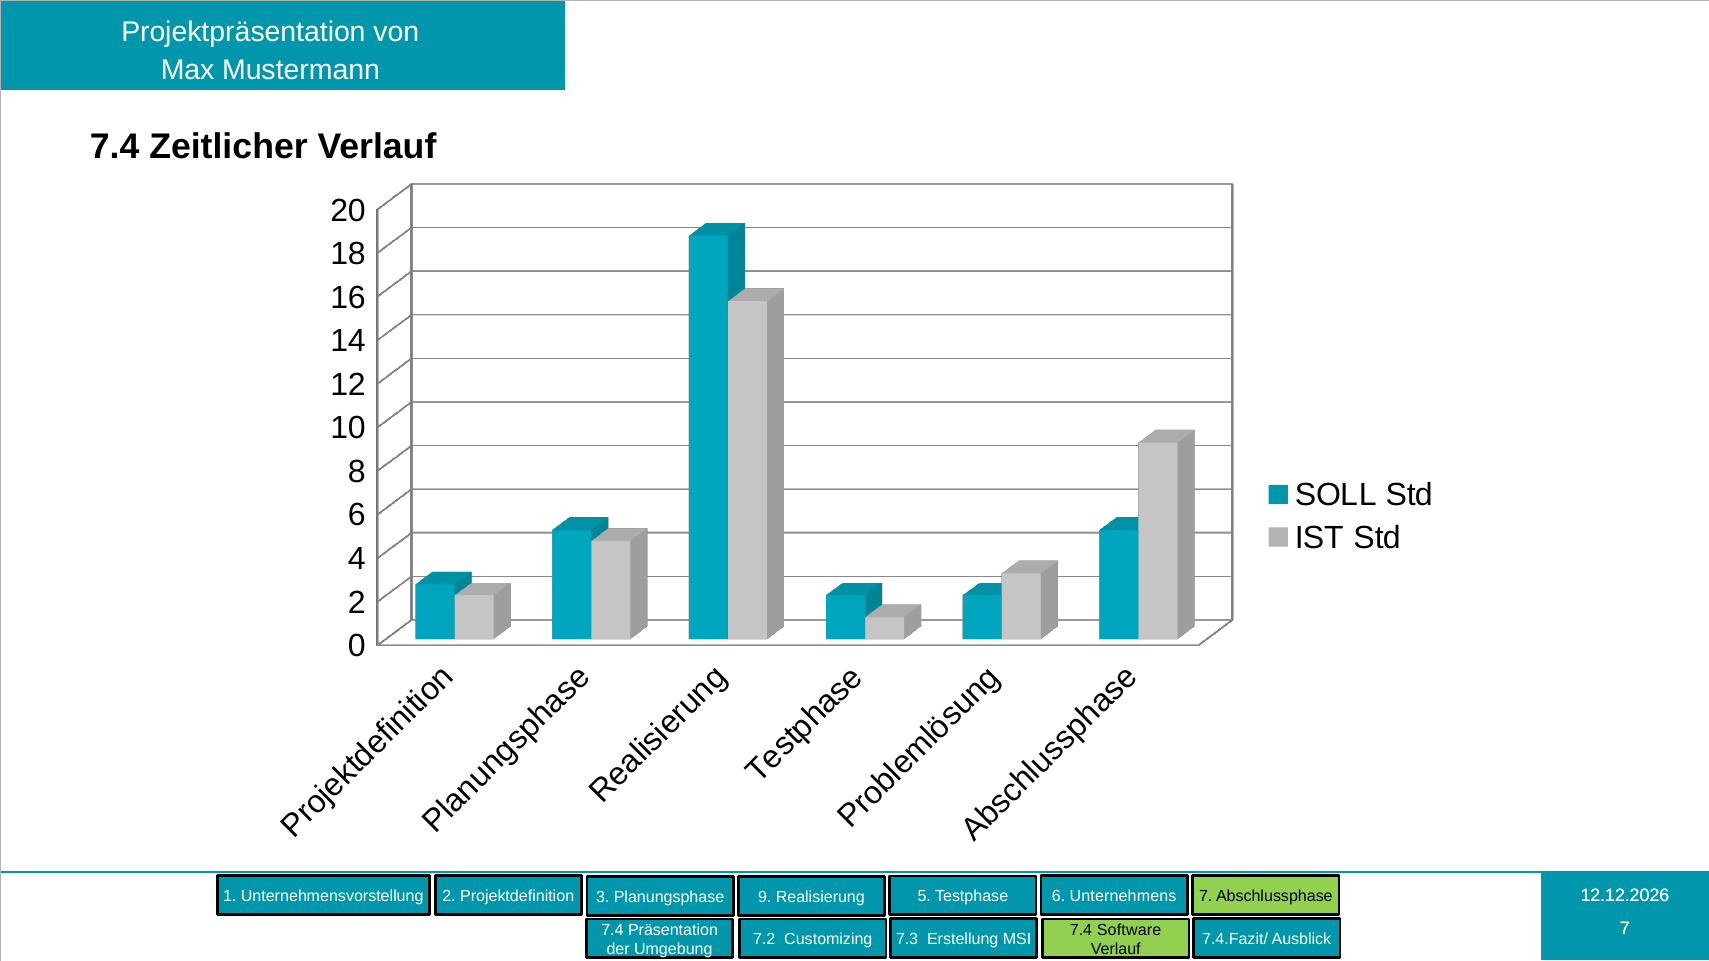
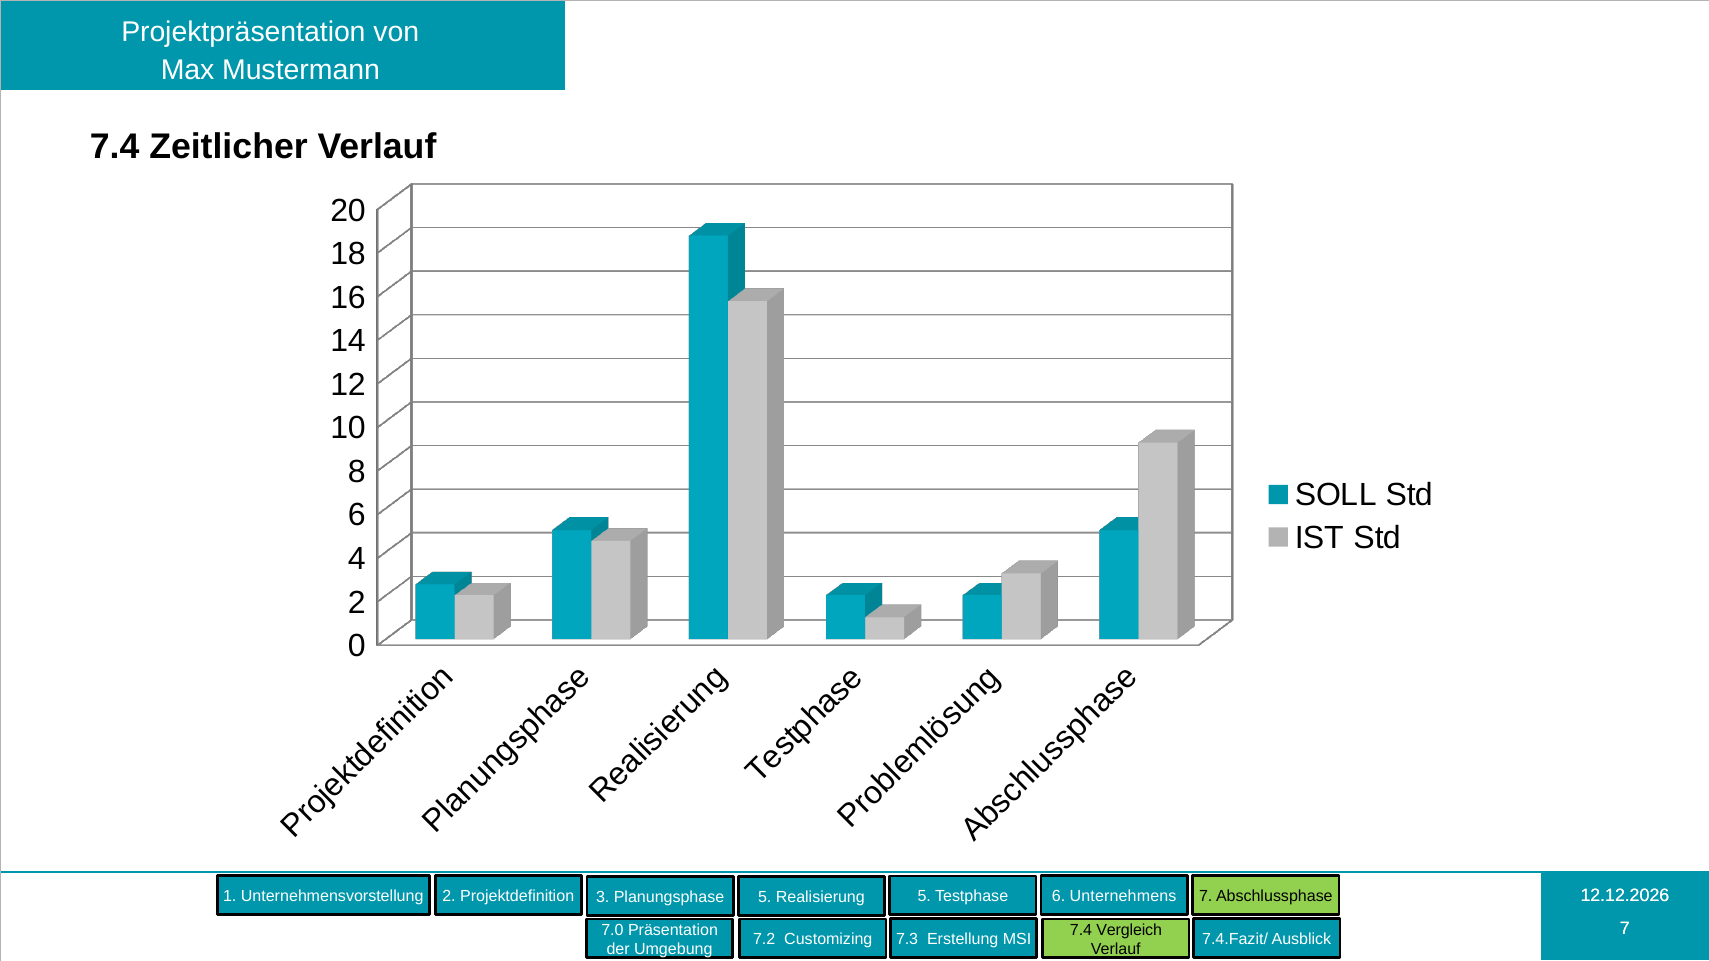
Planungsphase 9: 9 -> 5 (765, 897)
7.4: 7.4 -> 7.0 (612, 930)
Software: Software -> Vergleich (1129, 930)
